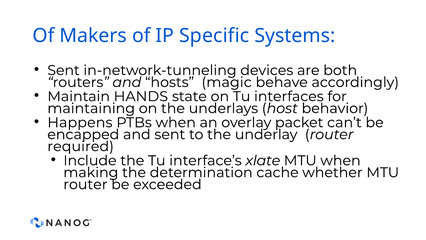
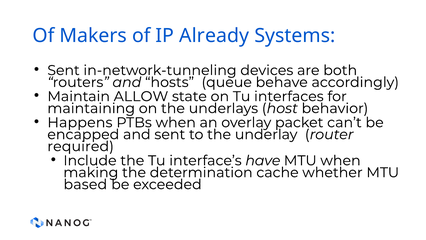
Specific: Specific -> Already (214, 36)
magic: magic -> queue (227, 82)
HANDS: HANDS -> ALLOW (141, 96)
xlate: xlate -> have (263, 160)
router: router -> based (85, 184)
